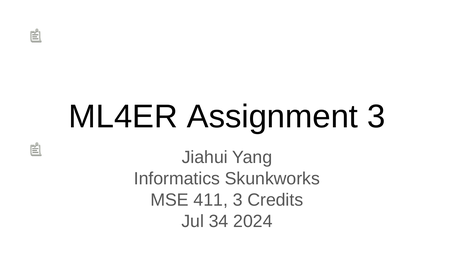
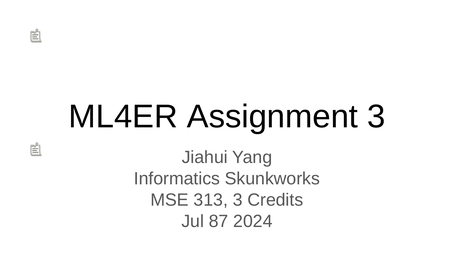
411: 411 -> 313 (211, 199)
34: 34 -> 87 (219, 221)
